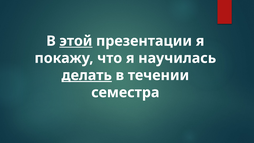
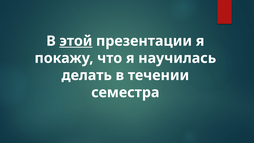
делать underline: present -> none (87, 75)
